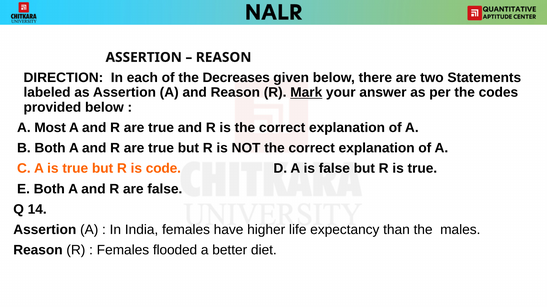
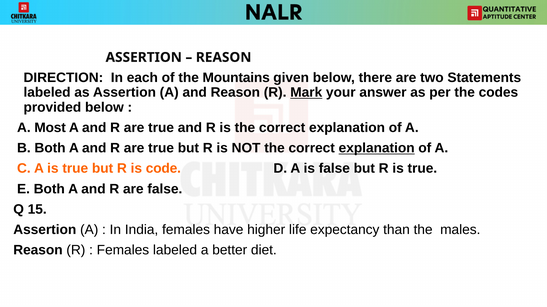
Decreases: Decreases -> Mountains (236, 78)
explanation underline: none -> present (377, 148)
14: 14 -> 15 (37, 210)
Females flooded: flooded -> labeled (175, 251)
